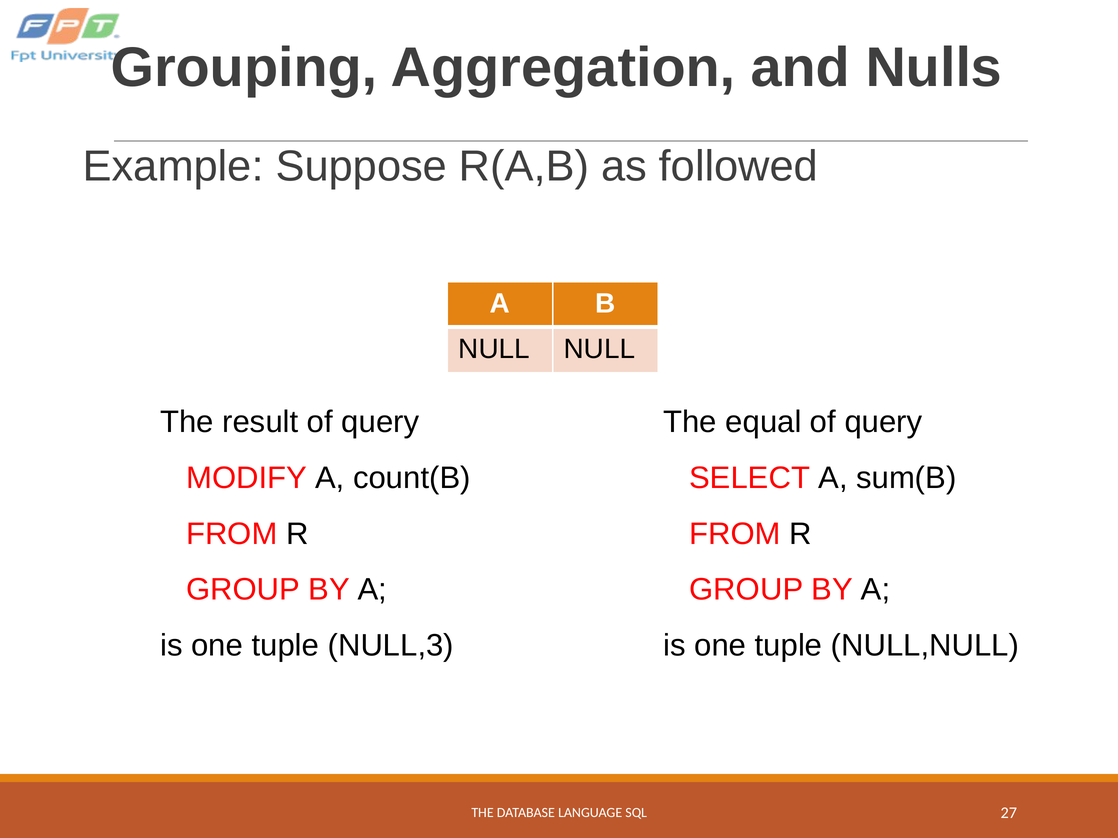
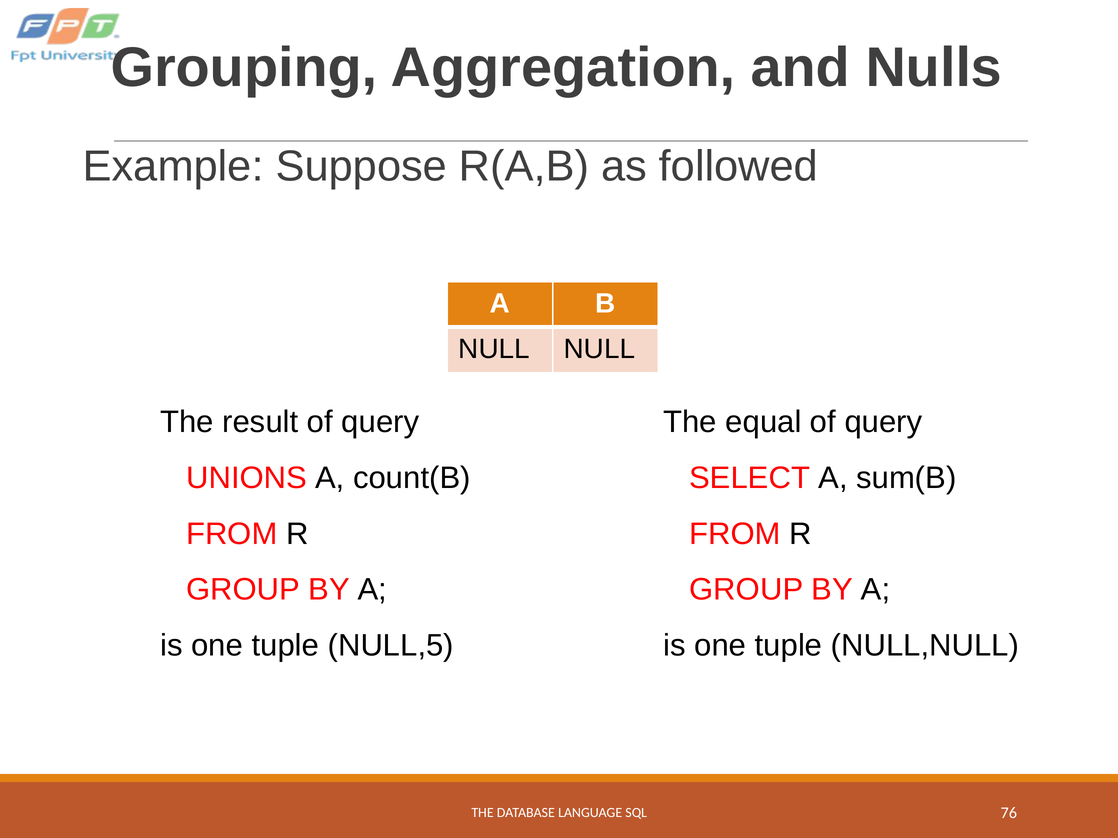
MODIFY: MODIFY -> UNIONS (247, 478)
NULL,3: NULL,3 -> NULL,5 (391, 646)
27: 27 -> 76 (1009, 813)
